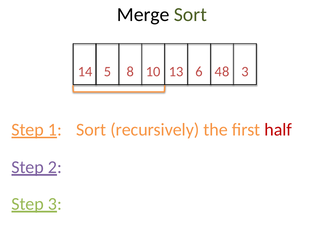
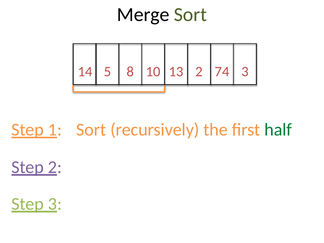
48: 48 -> 74 (222, 72)
14 6: 6 -> 2 (199, 72)
half colour: red -> green (278, 130)
